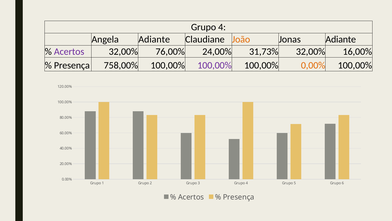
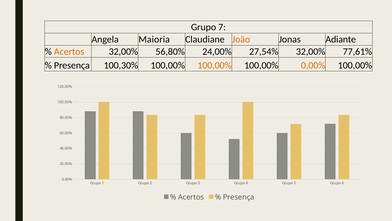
4: 4 -> 7 (222, 27)
Angela Adiante: Adiante -> Maioria (154, 39)
Acertos colour: purple -> orange (69, 51)
76,00%: 76,00% -> 56,80% (170, 51)
31,73%: 31,73% -> 27,54% (264, 51)
16,00%: 16,00% -> 77,61% (357, 51)
758,00%: 758,00% -> 100,30% (121, 65)
100,00% colour: purple -> orange (215, 65)
